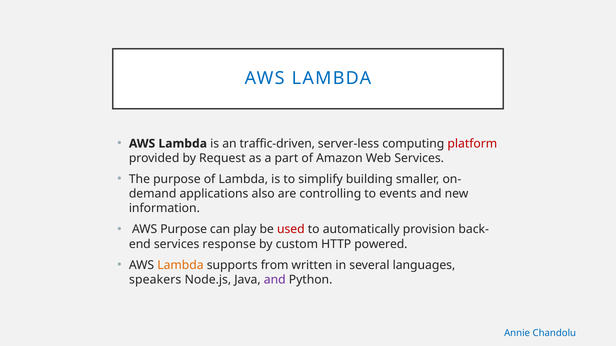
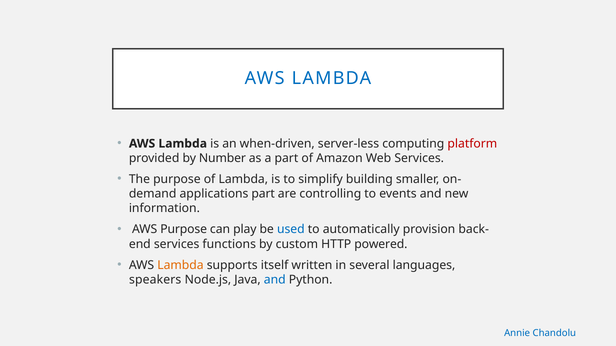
traffic-driven: traffic-driven -> when-driven (277, 144)
Request: Request -> Number (222, 158)
applications also: also -> part (263, 194)
used colour: red -> blue (291, 230)
response: response -> functions (229, 244)
from: from -> itself (275, 265)
and colour: purple -> blue (275, 280)
